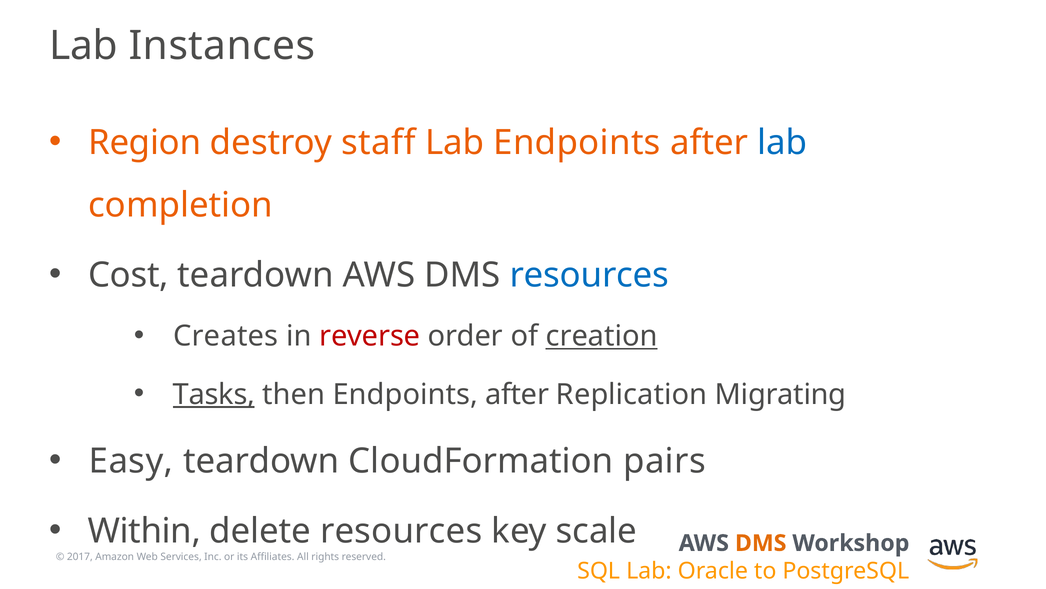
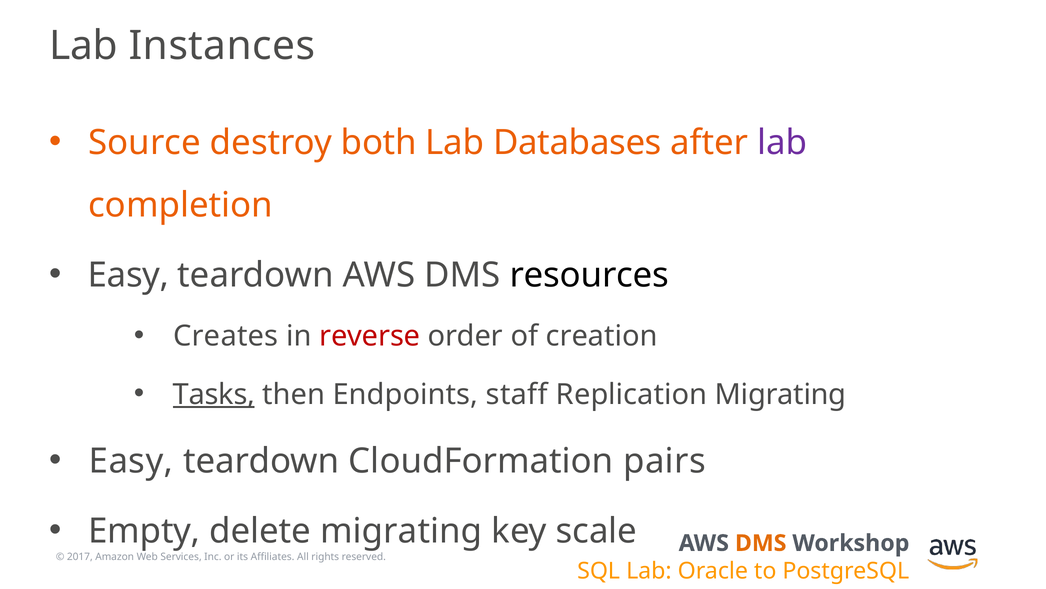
Region: Region -> Source (145, 142)
staff: staff -> both (379, 142)
Lab Endpoints: Endpoints -> Databases (577, 142)
lab colour: blue -> purple (782, 142)
Cost: Cost -> Easy (128, 275)
resources colour: blue -> black (589, 275)
creation underline: present -> none (602, 336)
then Endpoints after: after -> staff (517, 394)
Within: Within -> Empty (144, 530)
delete resources: resources -> migrating (401, 530)
